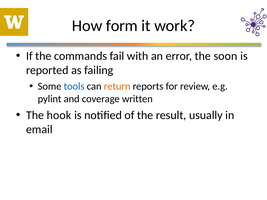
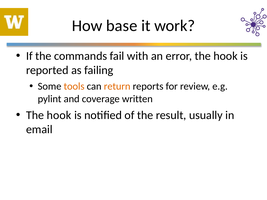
form: form -> base (122, 26)
error the soon: soon -> hook (226, 56)
tools colour: blue -> orange (74, 86)
